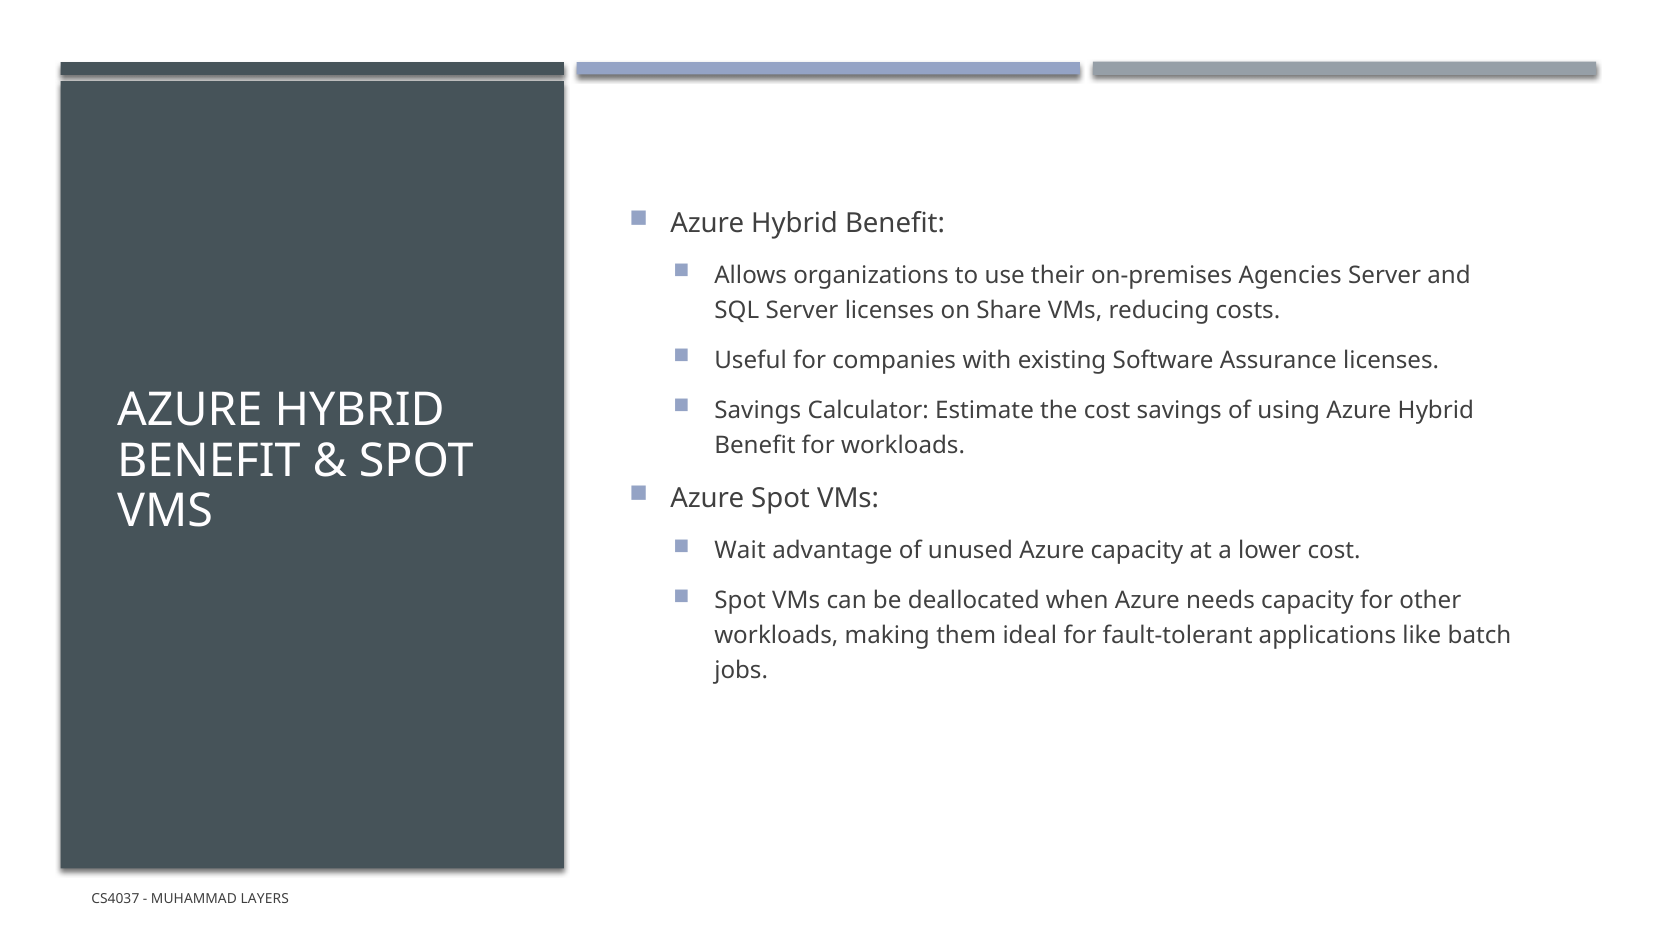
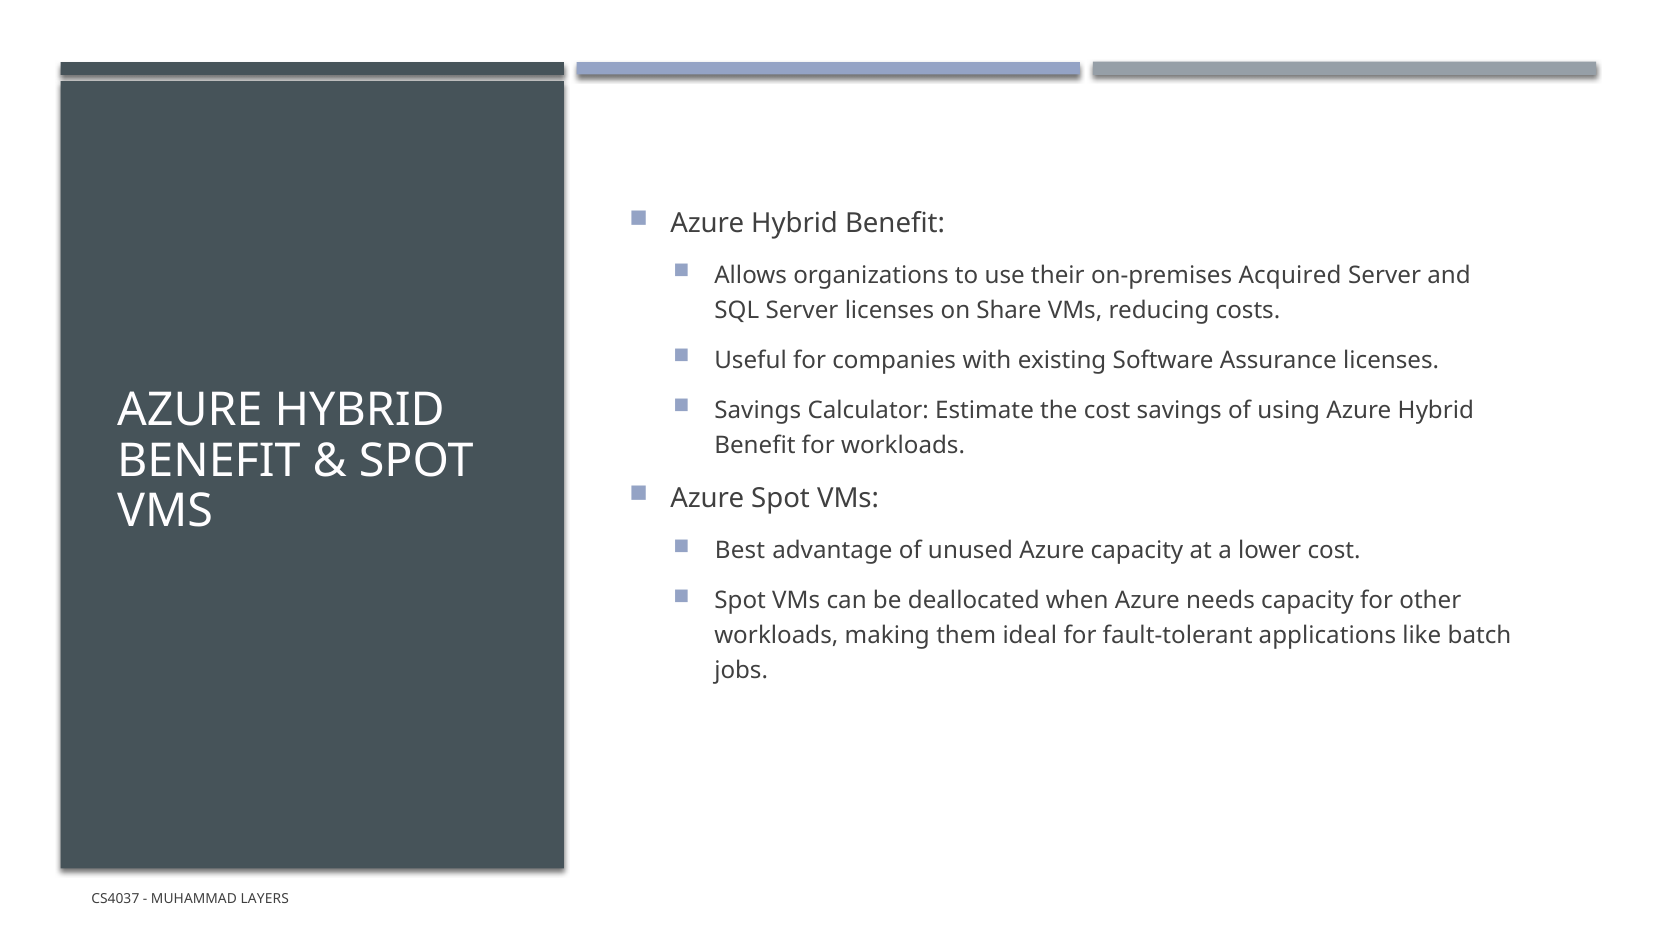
Agencies: Agencies -> Acquired (1290, 275)
Wait: Wait -> Best (740, 551)
